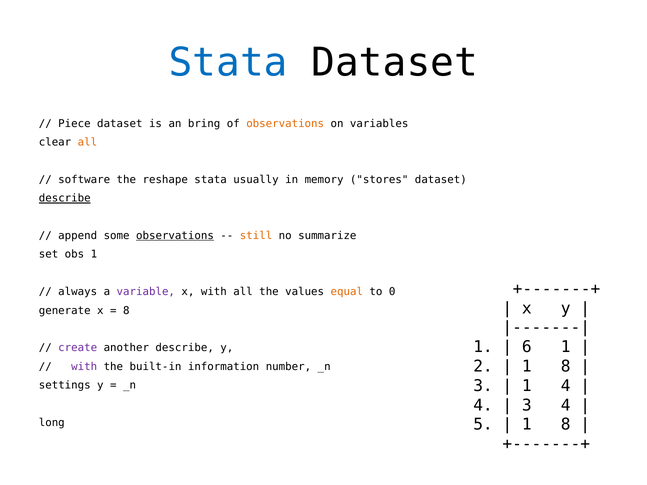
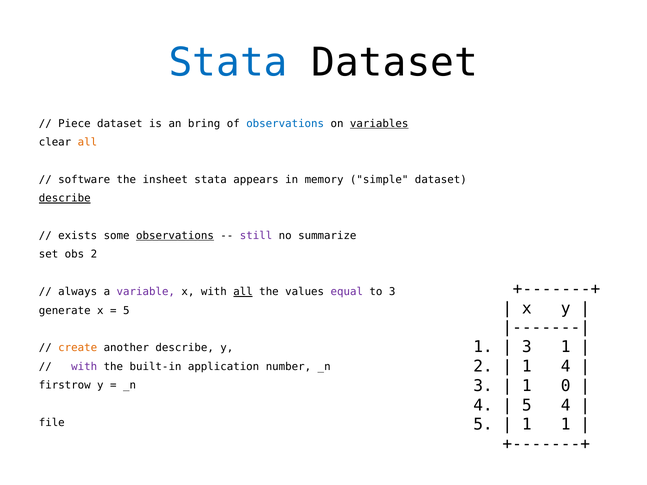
observations colour: orange -> blue (285, 124)
variables underline: none -> present (379, 124)
reshape: reshape -> insheet (165, 180)
usually: usually -> appears (256, 180)
stores: stores -> simple (379, 180)
append: append -> exists (78, 236)
still colour: orange -> purple (256, 236)
obs 1: 1 -> 2 (94, 255)
all underline: none -> present (243, 292)
equal colour: orange -> purple (347, 292)
to 0: 0 -> 3 (392, 292)
8: 8 -> 5 (126, 311)
6: 6 -> 3 (527, 347)
create colour: purple -> orange (78, 348)
8: 8 -> 4 (566, 367)
information: information -> application (224, 367)
1 4: 4 -> 0 (566, 386)
settings: settings -> firstrow (65, 385)
3: 3 -> 5 (527, 405)
8: 8 -> 1 (566, 425)
long: long -> file (52, 423)
